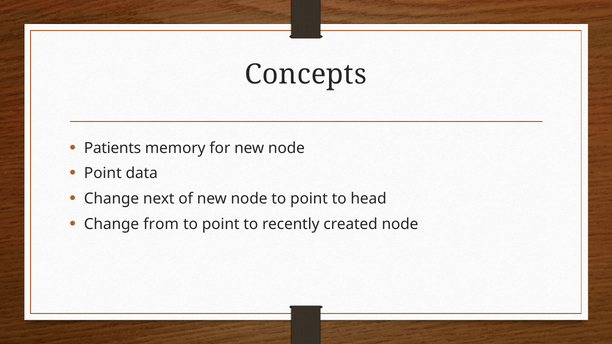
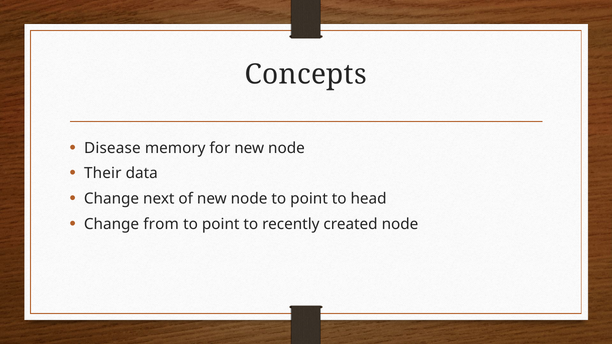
Patients: Patients -> Disease (112, 148)
Point: Point -> Their (103, 174)
